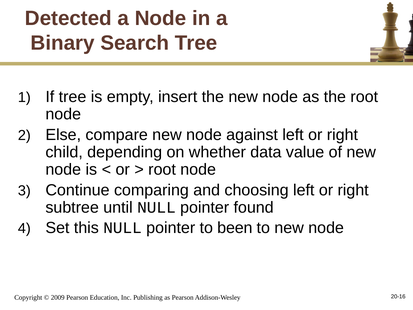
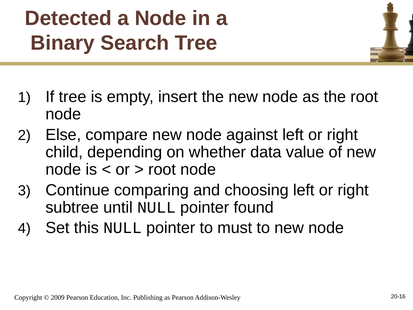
been: been -> must (235, 228)
